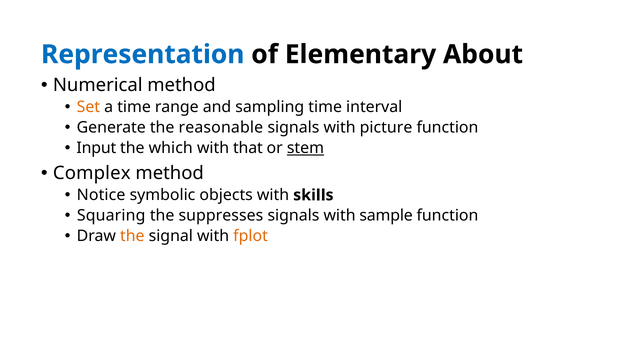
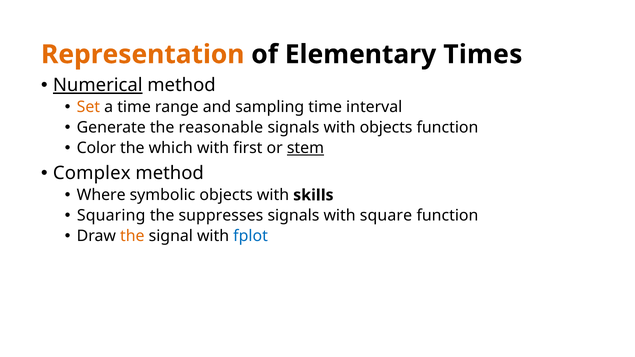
Representation colour: blue -> orange (143, 54)
About: About -> Times (483, 54)
Numerical underline: none -> present (98, 85)
with picture: picture -> objects (386, 128)
Input: Input -> Color (96, 148)
that: that -> first (248, 148)
Notice: Notice -> Where (101, 195)
sample: sample -> square (386, 216)
fplot colour: orange -> blue (251, 236)
